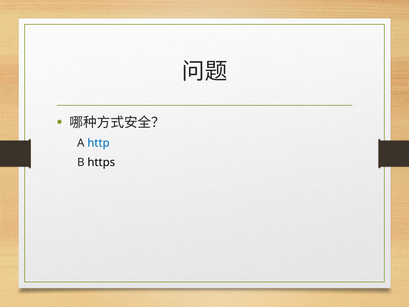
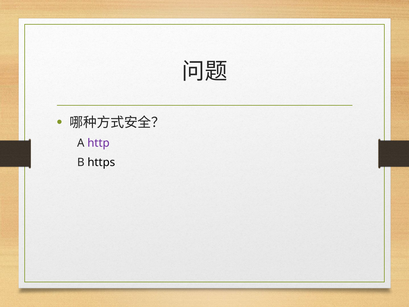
http colour: blue -> purple (98, 143)
